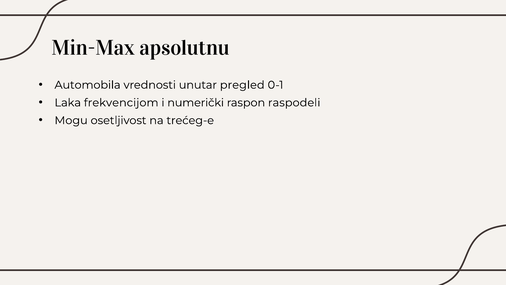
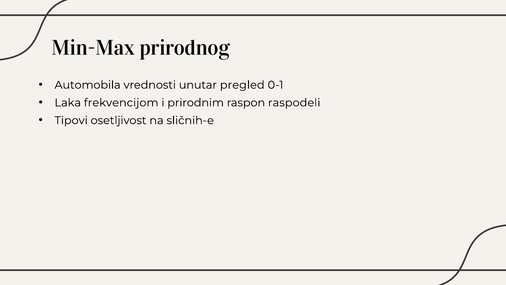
apsolutnu: apsolutnu -> prirodnog (185, 48)
numerički: numerički -> prirodnim (196, 103)
Mogu: Mogu -> Tipovi (71, 120)
trećeg-e: trećeg-e -> sličnih-e (190, 120)
